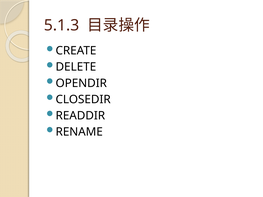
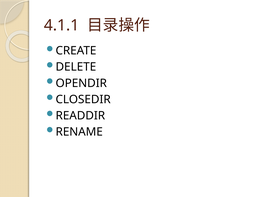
5.1.3: 5.1.3 -> 4.1.1 (62, 25)
